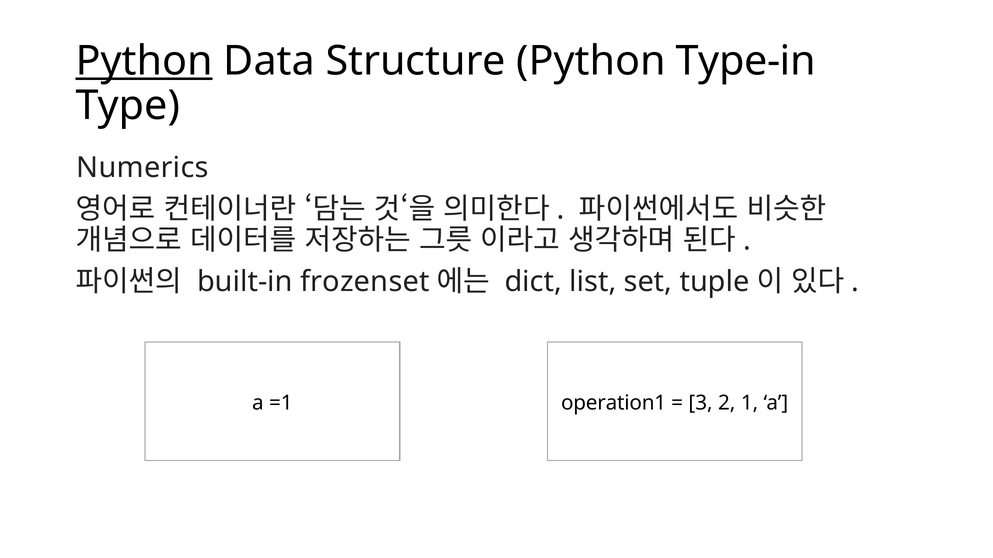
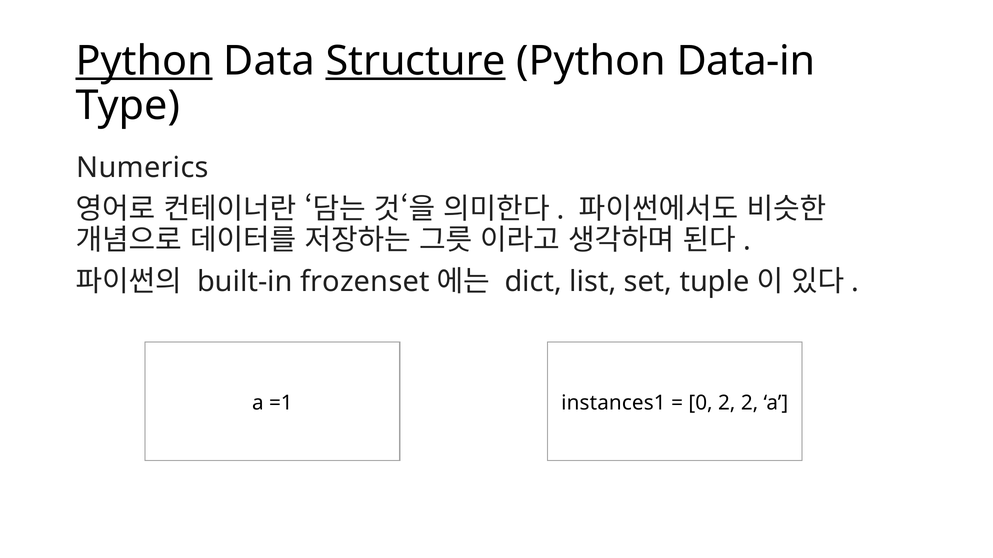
Structure underline: none -> present (416, 61)
Type-in: Type-in -> Data-in (746, 61)
operation1: operation1 -> instances1 (613, 403)
3: 3 -> 0 (701, 403)
2 1: 1 -> 2 (750, 403)
